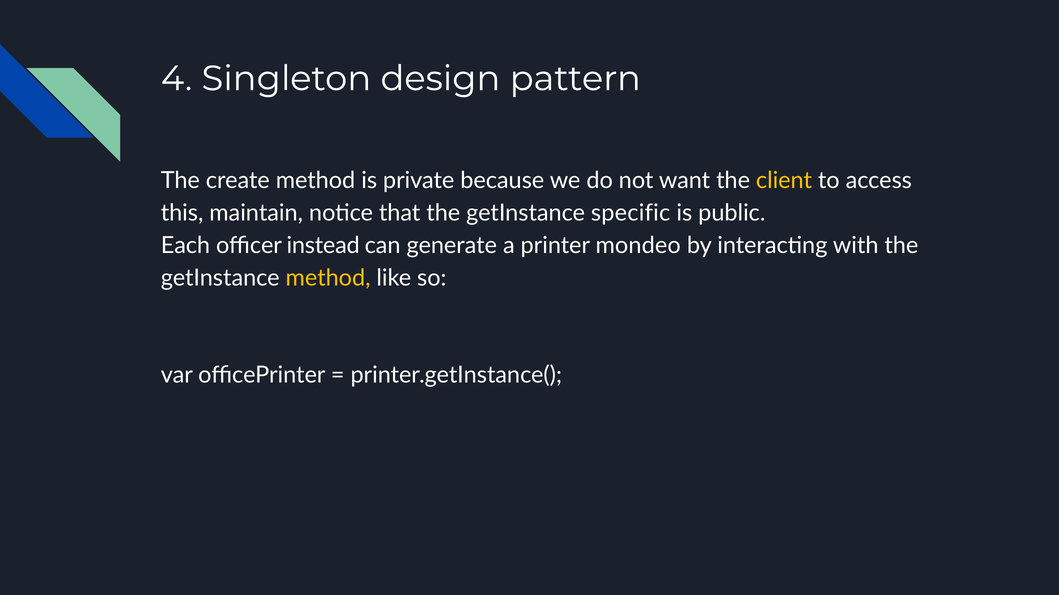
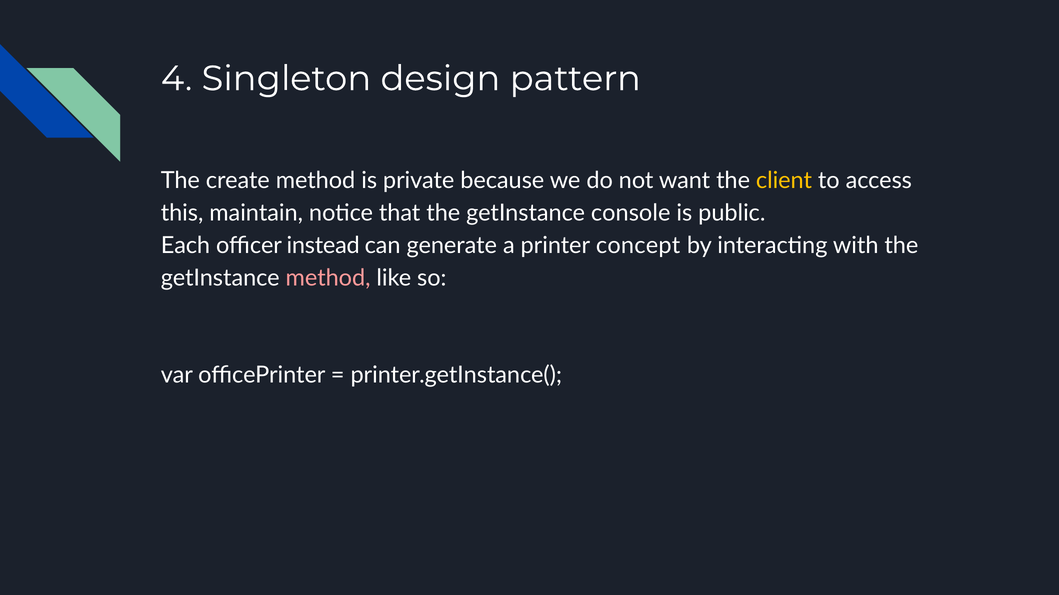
specific: specific -> console (631, 213)
mondeo: mondeo -> concept (638, 246)
method colour: yellow -> pink (328, 278)
